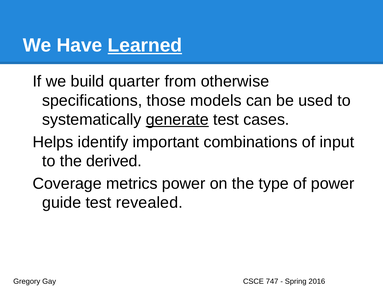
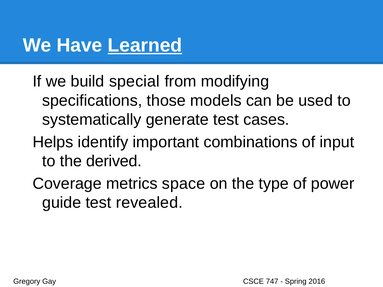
quarter: quarter -> special (134, 82)
otherwise: otherwise -> modifying (235, 82)
generate underline: present -> none (177, 120)
metrics power: power -> space (184, 184)
